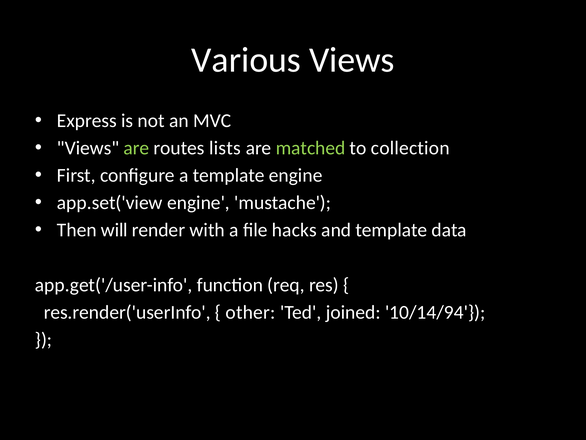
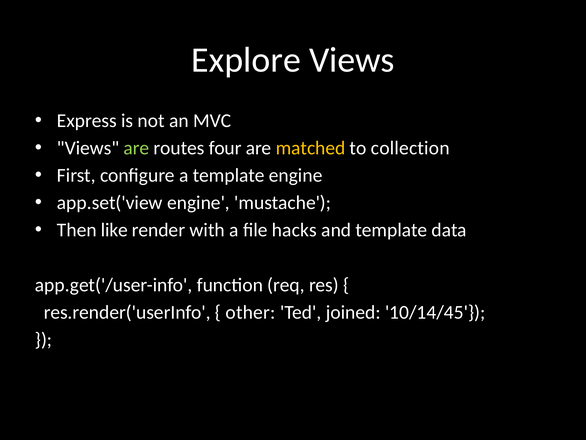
Various: Various -> Explore (246, 60)
lists: lists -> four (225, 148)
matched colour: light green -> yellow (311, 148)
will: will -> like (114, 230)
10/14/94: 10/14/94 -> 10/14/45 (435, 312)
